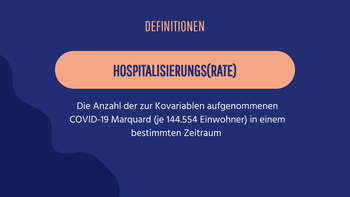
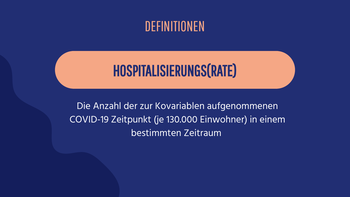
Marquard: Marquard -> Zeitpunkt (131, 119)
144.554: 144.554 -> 130.000 (182, 119)
